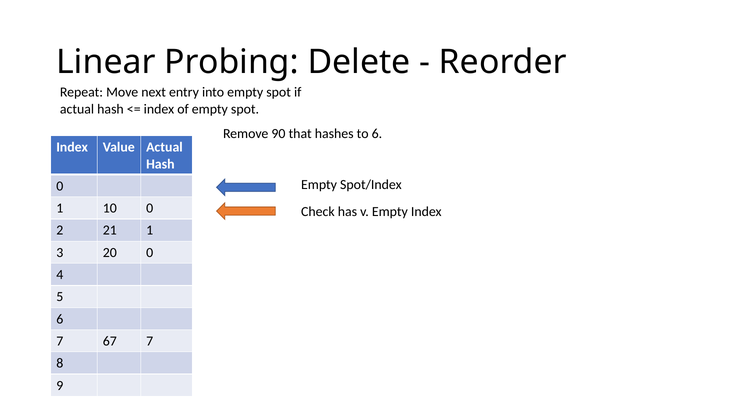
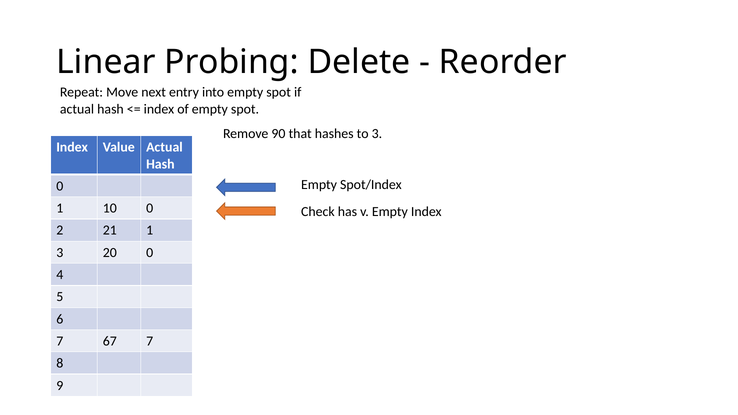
to 6: 6 -> 3 (377, 134)
